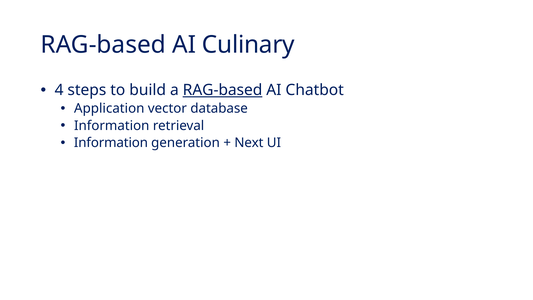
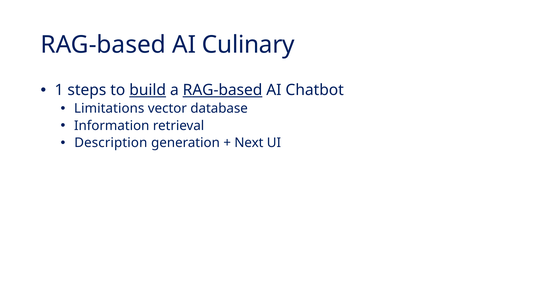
4: 4 -> 1 (59, 90)
build underline: none -> present (148, 90)
Application: Application -> Limitations (109, 108)
Information: Information -> Description (111, 143)
